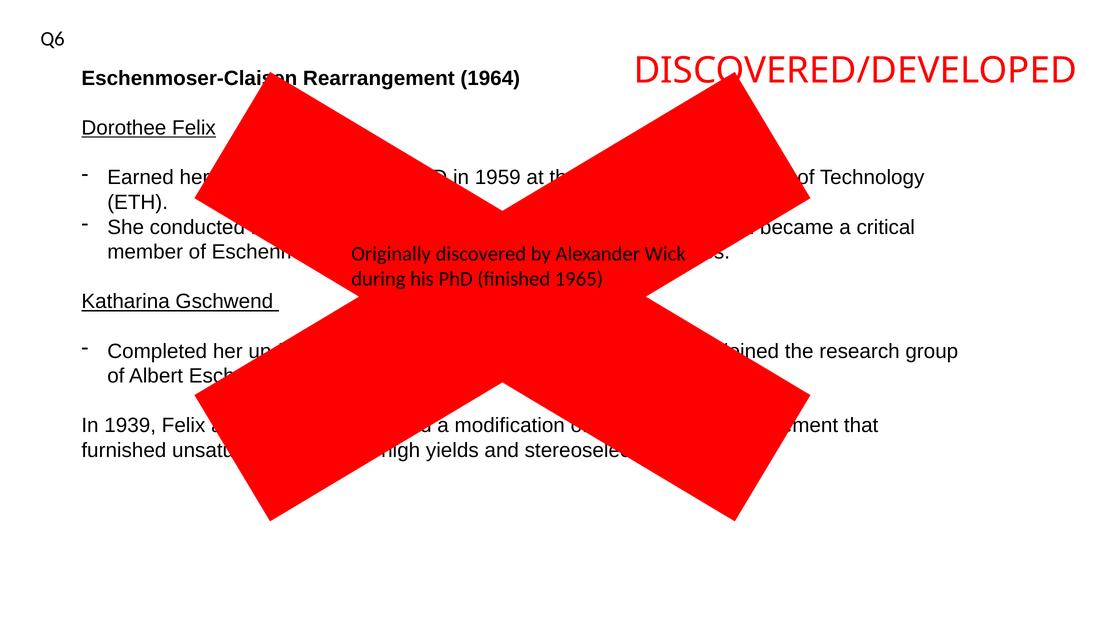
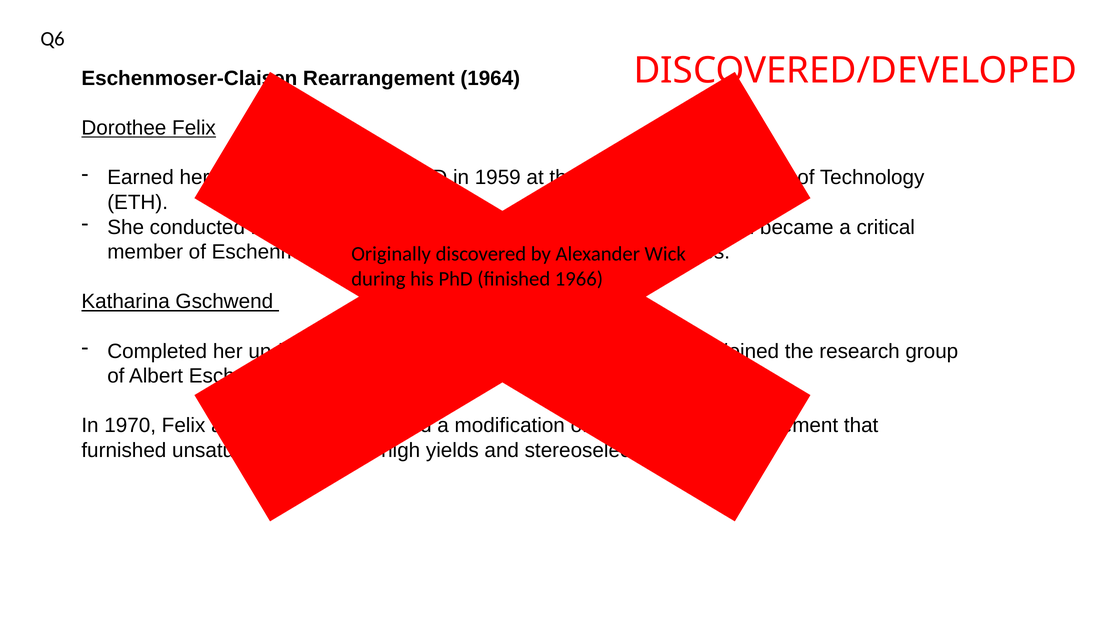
1965: 1965 -> 1966 (579, 279)
1939: 1939 -> 1970 (130, 426)
